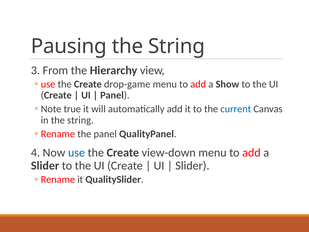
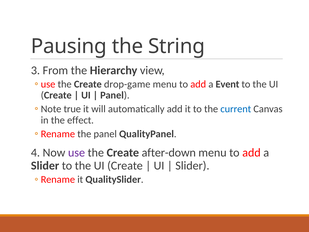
Show: Show -> Event (227, 84)
in the string: string -> effect (80, 120)
use colour: blue -> purple (77, 153)
view-down: view-down -> after-down (169, 153)
